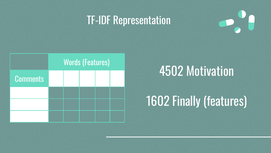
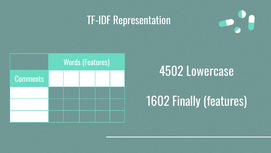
Motivation: Motivation -> Lowercase (210, 72)
